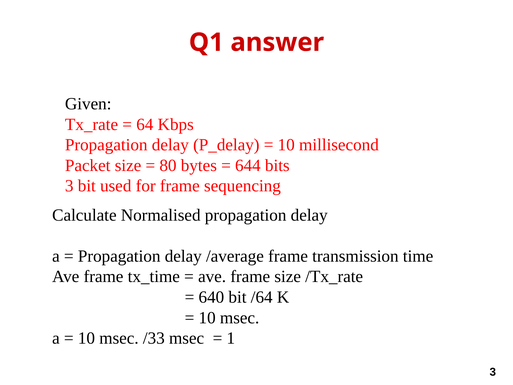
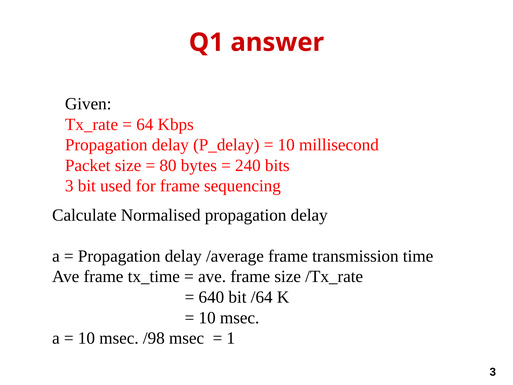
644: 644 -> 240 (248, 165)
/33: /33 -> /98 (154, 338)
